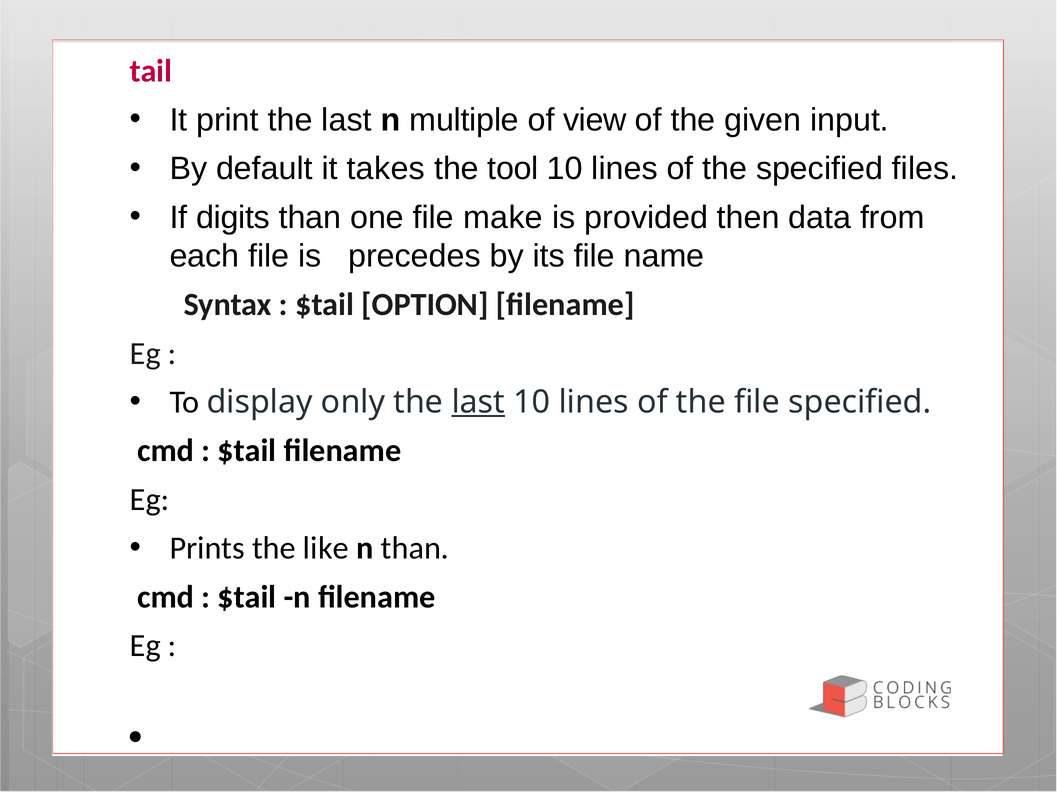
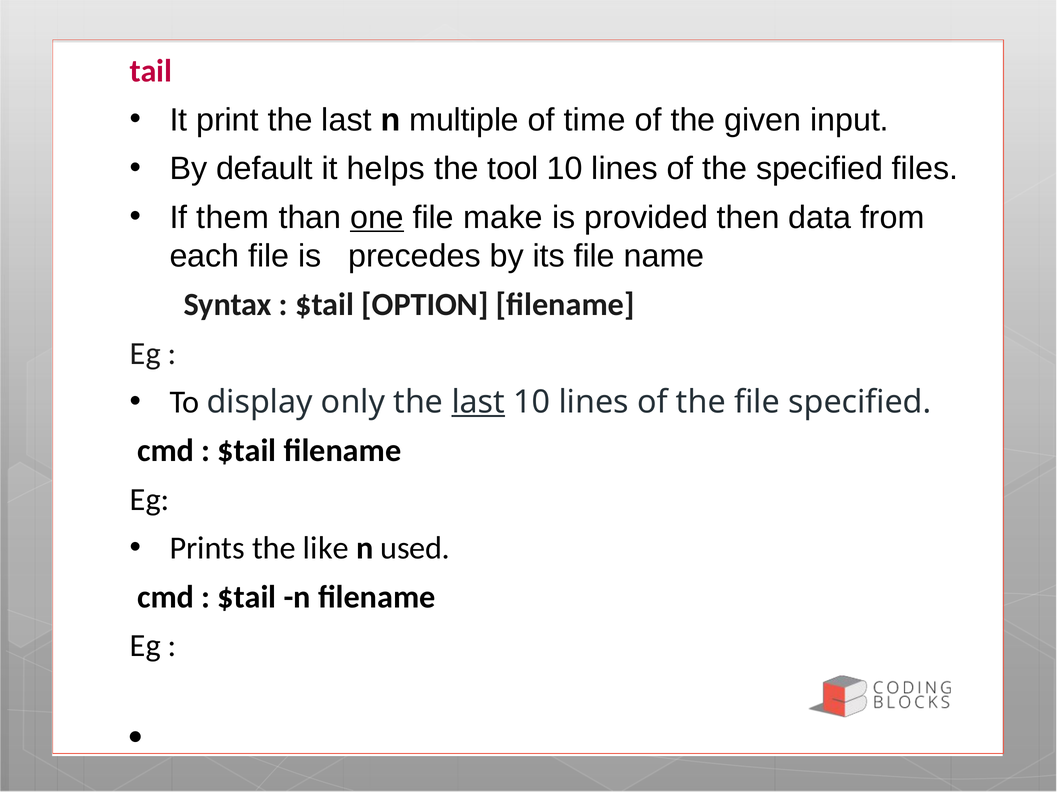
view: view -> time (595, 120)
takes: takes -> helps (386, 169)
digits: digits -> them (233, 218)
one underline: none -> present (377, 218)
n than: than -> used (415, 549)
